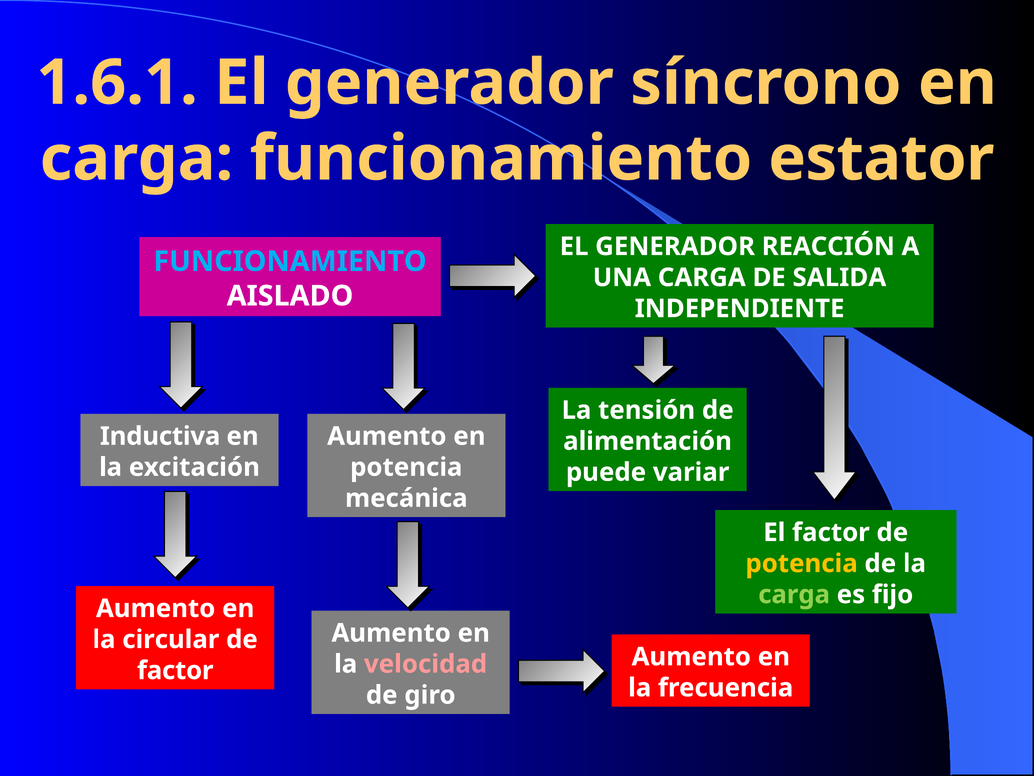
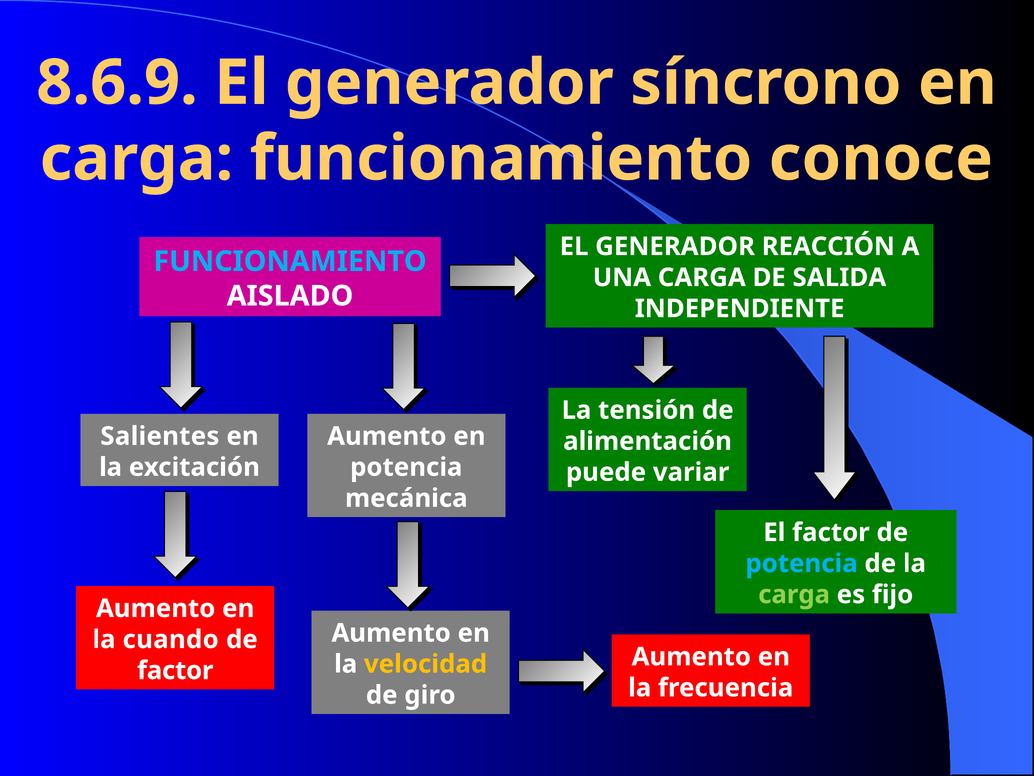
1.6.1: 1.6.1 -> 8.6.9 (117, 83)
estator: estator -> conoce (881, 159)
Inductiva: Inductiva -> Salientes (160, 436)
potencia colour: yellow -> light blue (802, 563)
circular: circular -> cuando (171, 639)
velocidad colour: pink -> yellow (426, 664)
